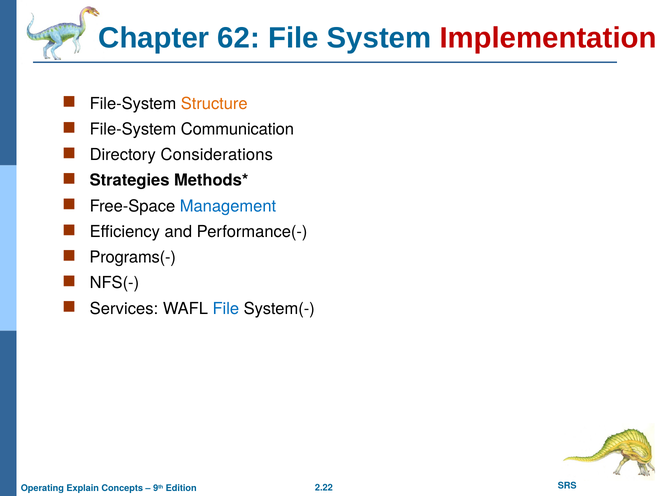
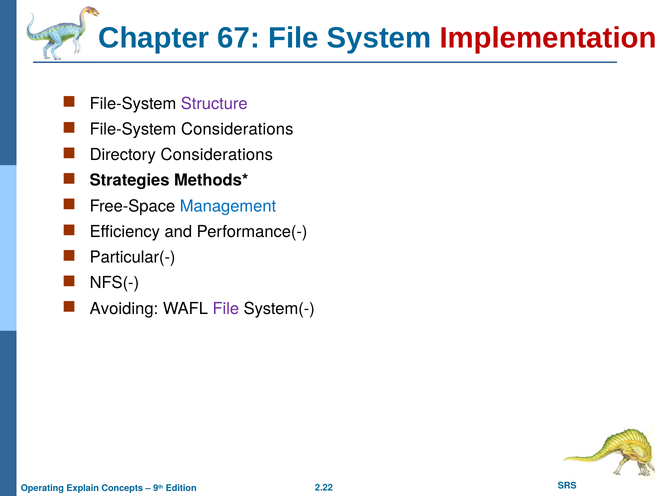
62: 62 -> 67 (239, 38)
Structure colour: orange -> purple (214, 104)
File-System Communication: Communication -> Considerations (237, 129)
Programs(-: Programs(- -> Particular(- (133, 257)
Services: Services -> Avoiding (124, 308)
File colour: blue -> purple (226, 308)
